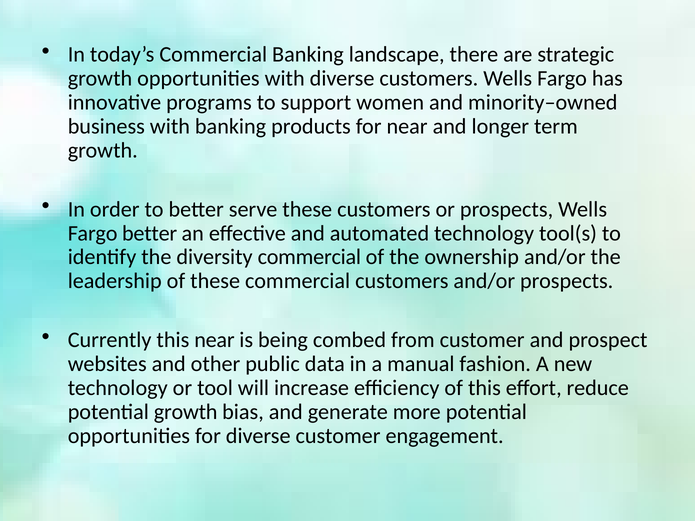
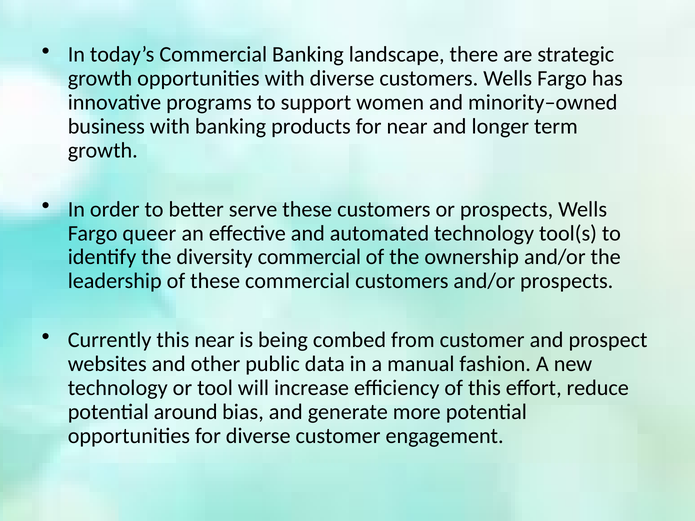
Fargo better: better -> queer (149, 233)
potential growth: growth -> around (186, 412)
